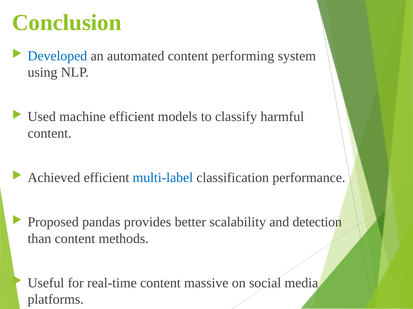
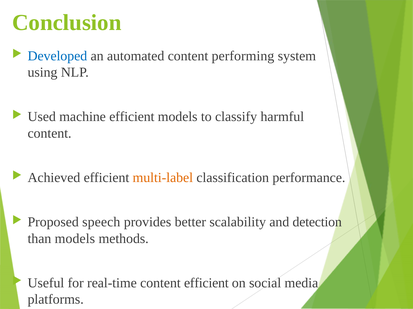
multi-label colour: blue -> orange (163, 178)
pandas: pandas -> speech (101, 223)
than content: content -> models (75, 239)
content massive: massive -> efficient (206, 284)
